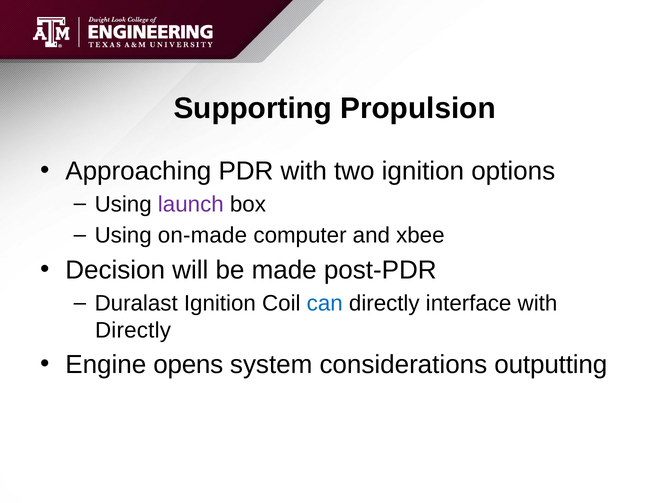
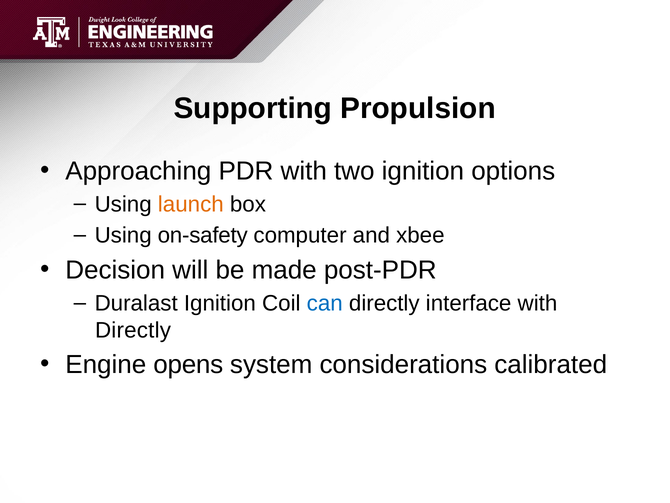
launch colour: purple -> orange (191, 204)
on-made: on-made -> on-safety (203, 235)
outputting: outputting -> calibrated (551, 364)
